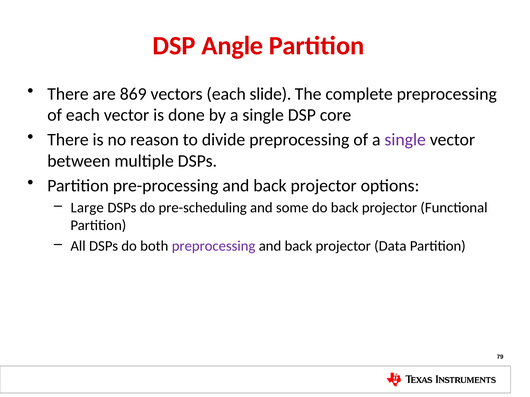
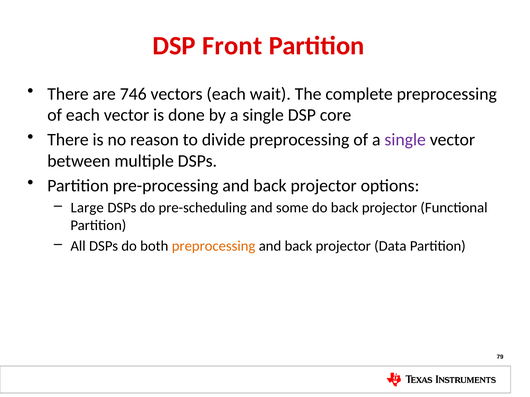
Angle: Angle -> Front (232, 46)
869: 869 -> 746 (133, 94)
slide: slide -> wait (270, 94)
preprocessing colour: purple -> orange (214, 246)
